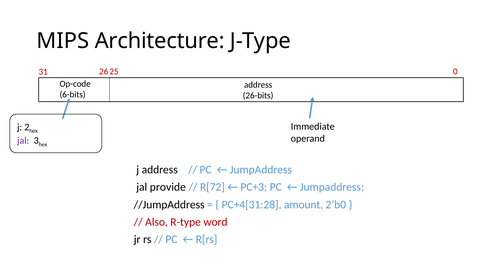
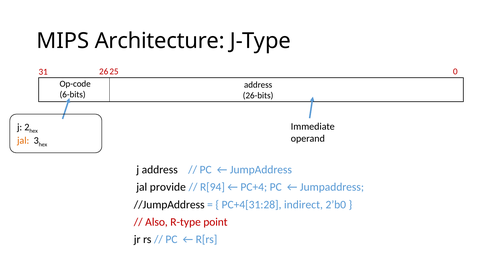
jal colour: purple -> orange (23, 140)
R[72: R[72 -> R[94 (212, 187)
PC+3: PC+3 -> PC+4 (254, 187)
amount: amount -> indirect (303, 204)
word: word -> point (215, 222)
